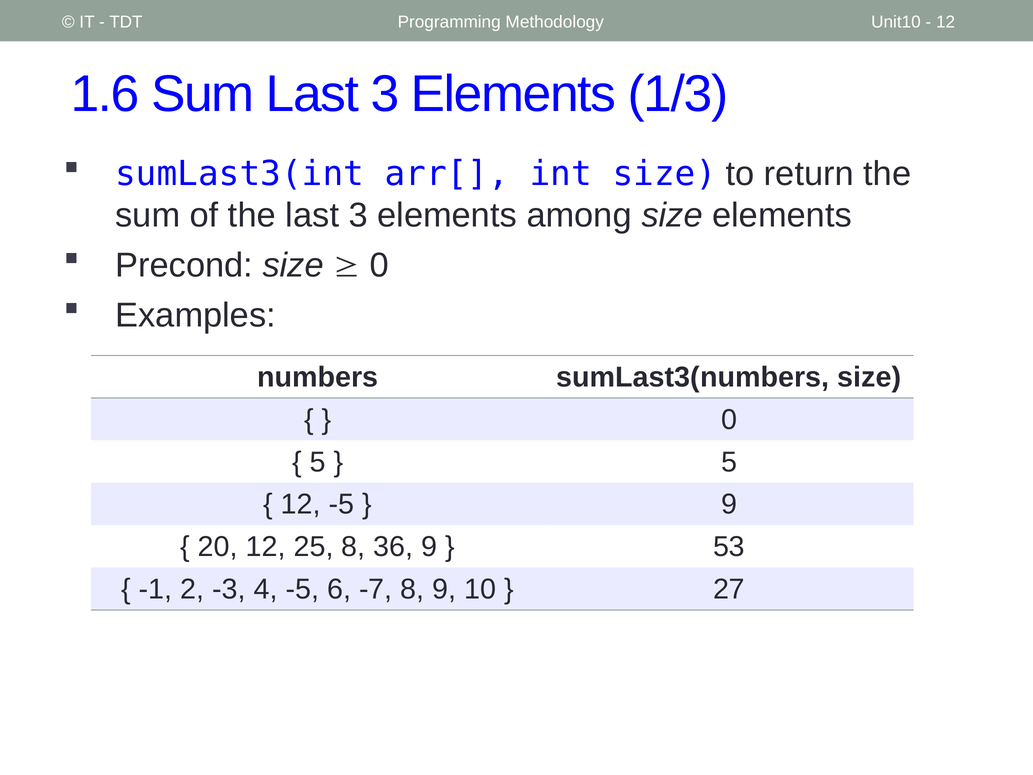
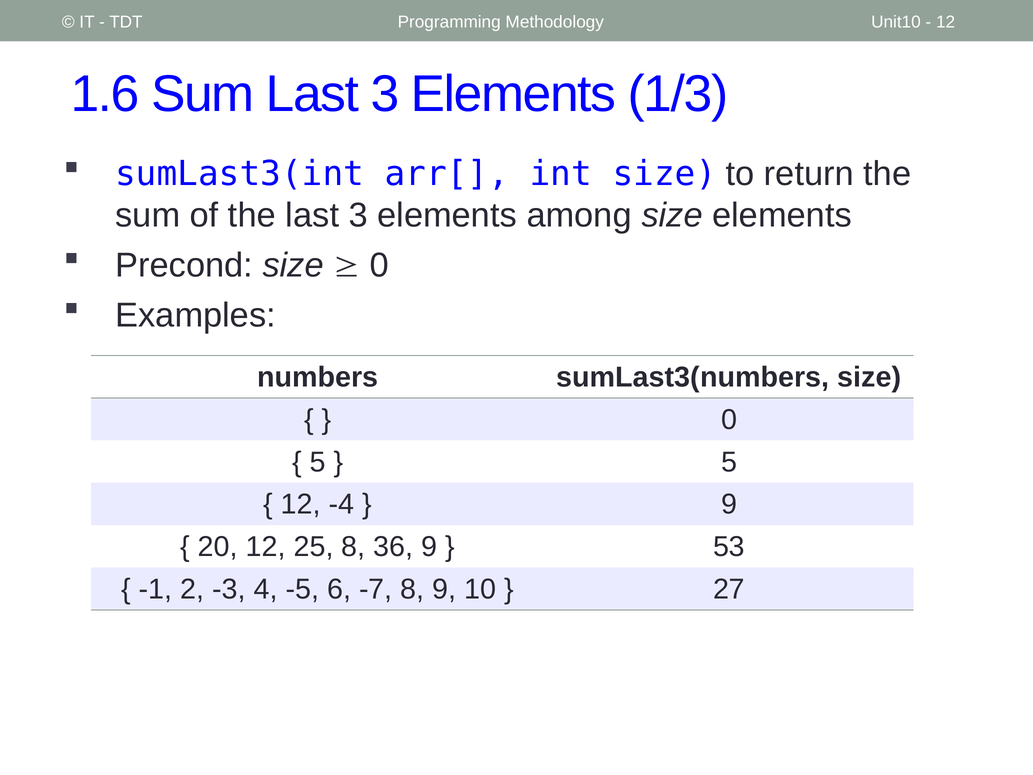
12 -5: -5 -> -4 (342, 504)
